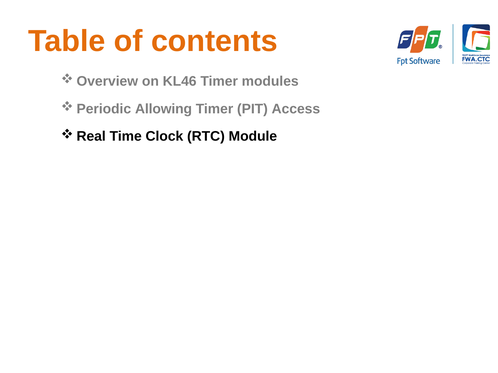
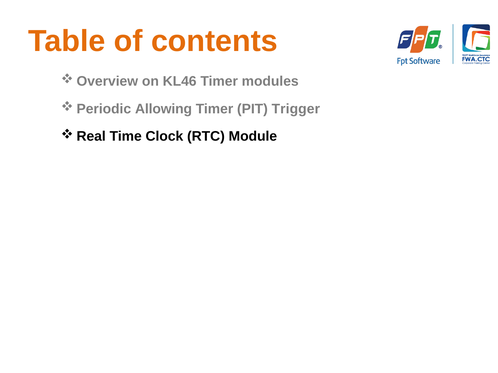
Access: Access -> Trigger (296, 109)
